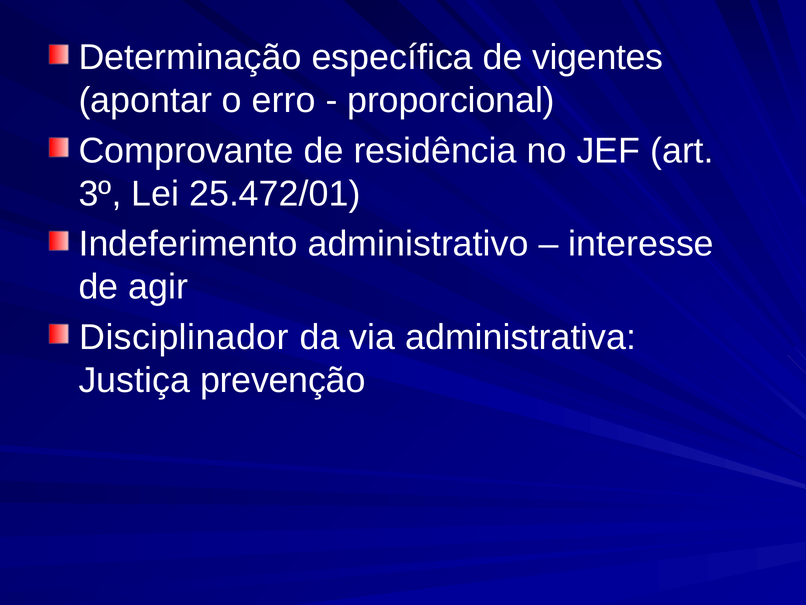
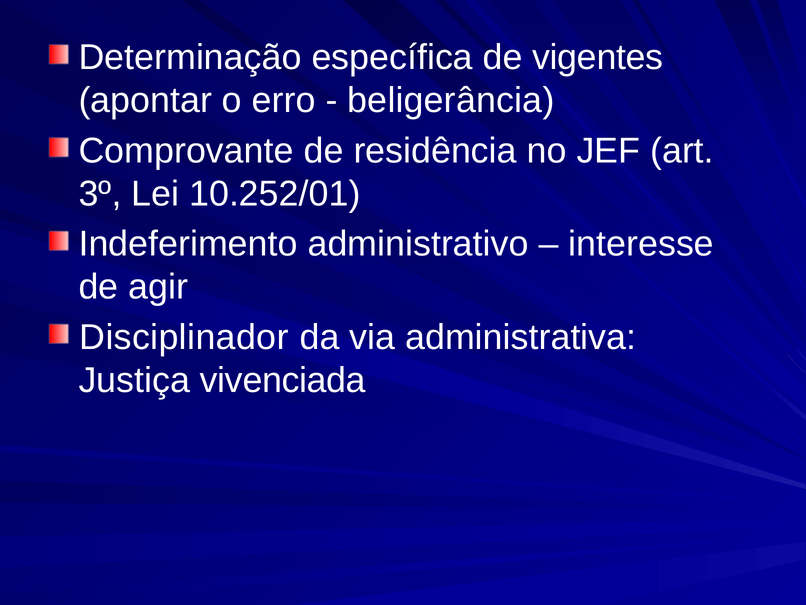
proporcional: proporcional -> beligerância (451, 100)
25.472/01: 25.472/01 -> 10.252/01 (275, 194)
prevenção: prevenção -> vivenciada (283, 380)
